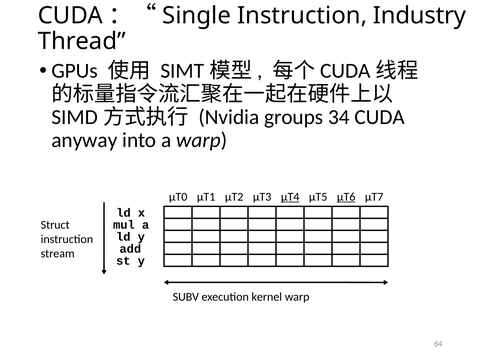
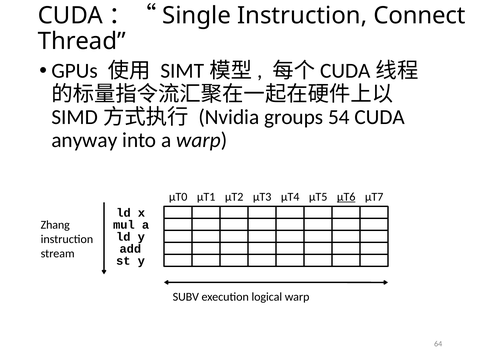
Industry: Industry -> Connect (419, 15)
34: 34 -> 54 (339, 117)
µT4 underline: present -> none (290, 197)
Struct: Struct -> Zhang (55, 225)
kernel: kernel -> logical (267, 297)
